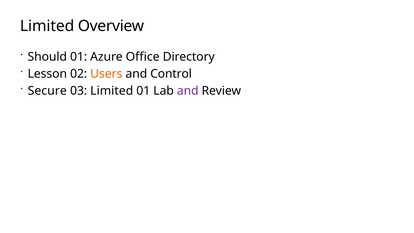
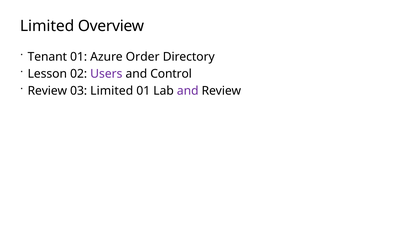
Should: Should -> Tenant (47, 57)
Office: Office -> Order (143, 57)
Users colour: orange -> purple (106, 74)
Secure: Secure -> Review (47, 91)
